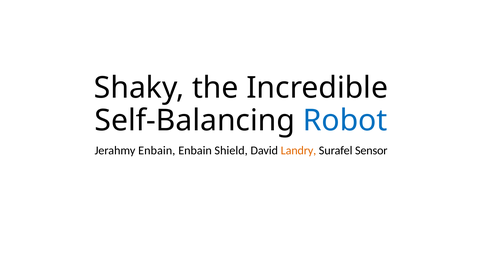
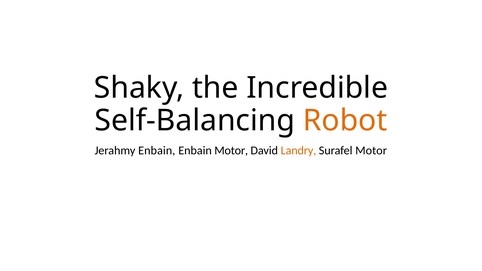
Robot colour: blue -> orange (345, 120)
Enbain Shield: Shield -> Motor (231, 151)
Surafel Sensor: Sensor -> Motor (371, 151)
